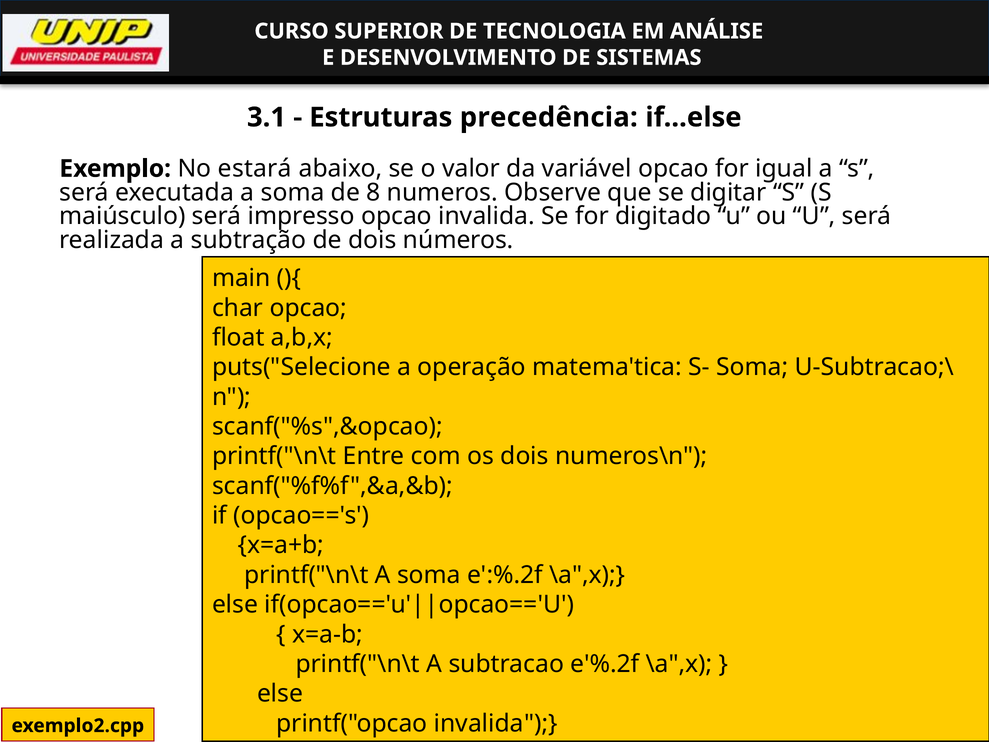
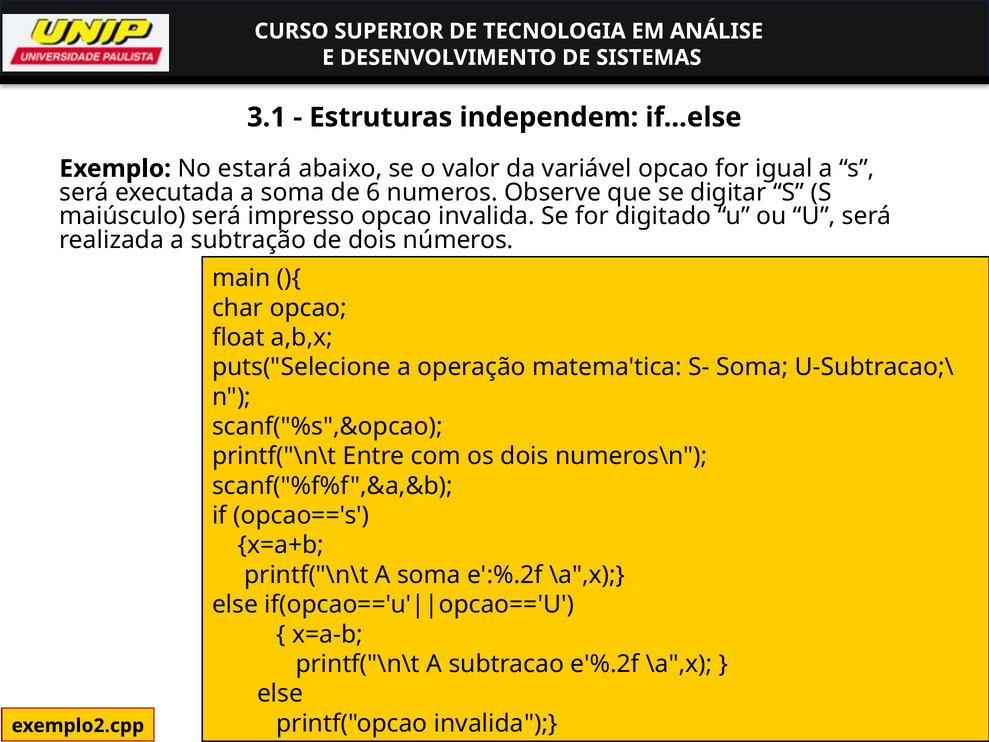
precedência: precedência -> independem (549, 117)
8: 8 -> 6 (373, 192)
